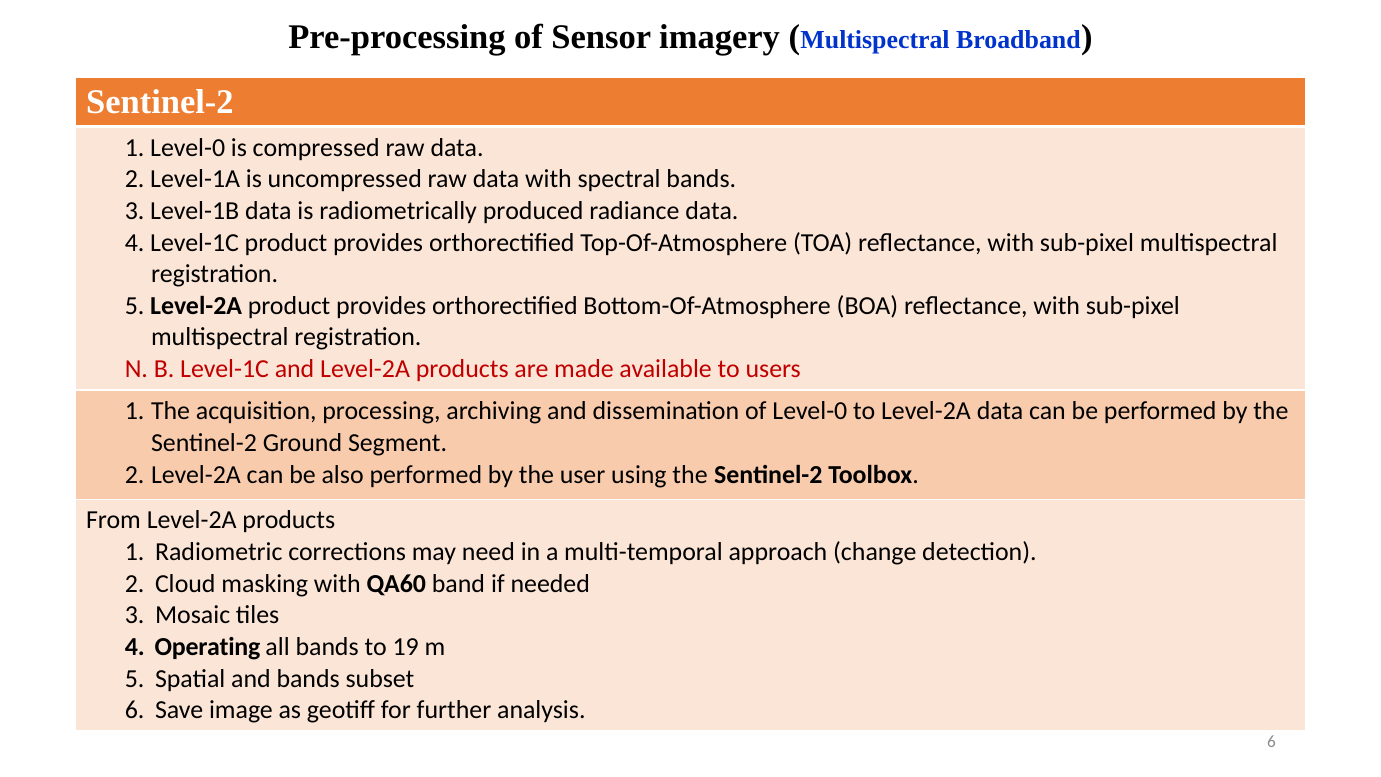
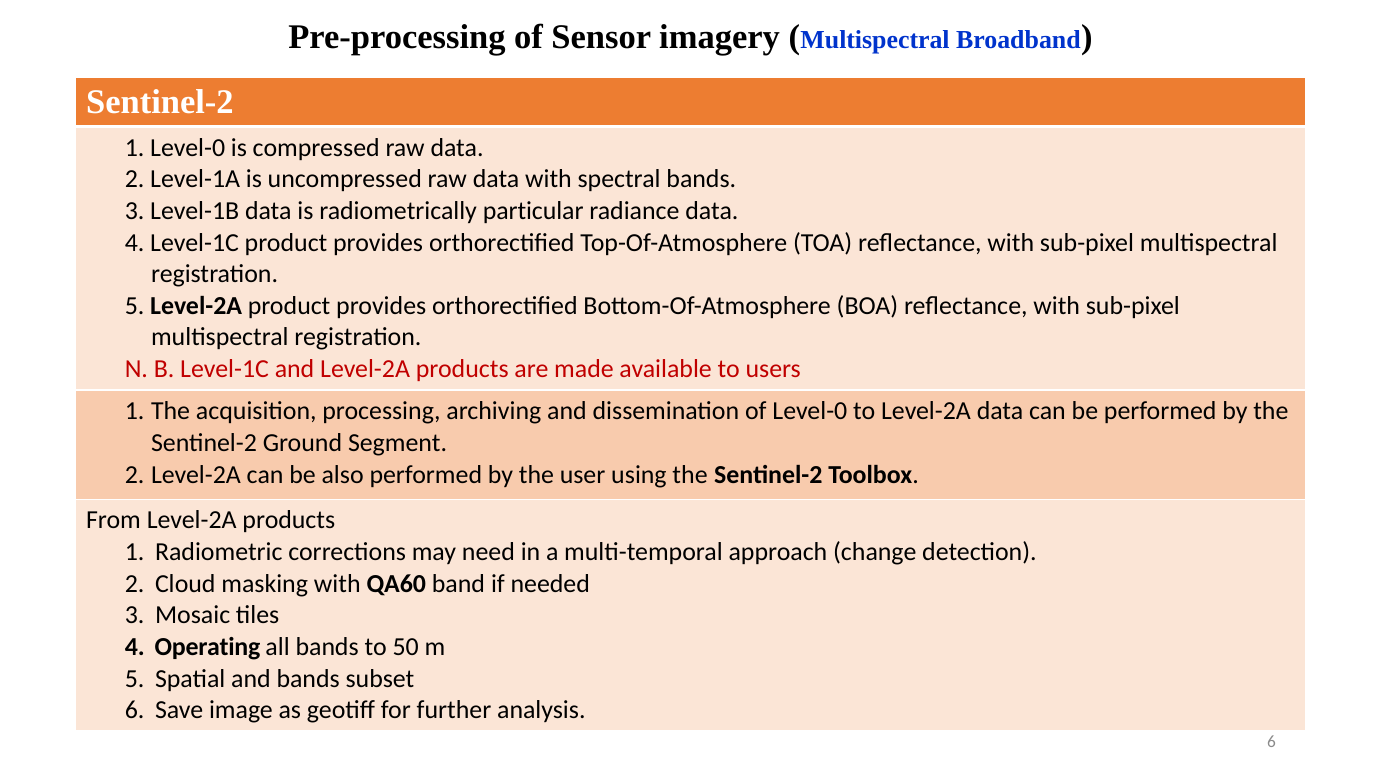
produced: produced -> particular (533, 211)
19: 19 -> 50 (406, 647)
